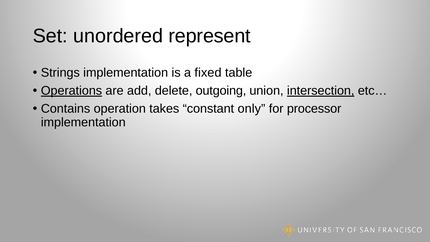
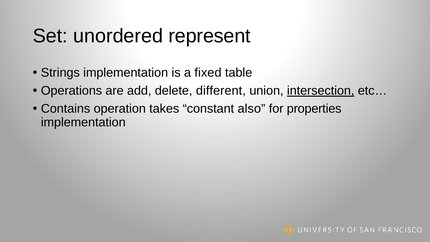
Operations underline: present -> none (71, 91)
outgoing: outgoing -> different (221, 91)
only: only -> also (251, 109)
processor: processor -> properties (314, 109)
